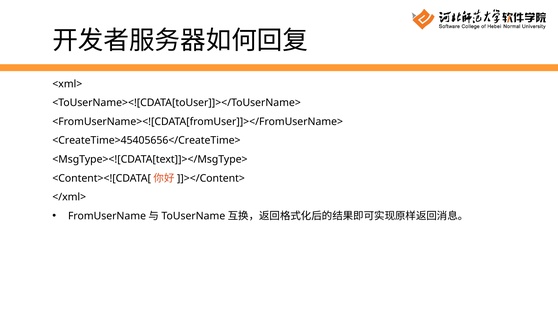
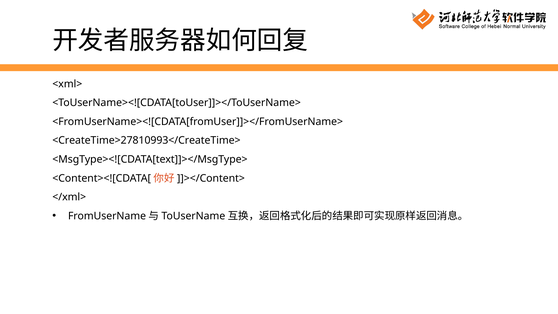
<CreateTime>45405656</CreateTime>: <CreateTime>45405656</CreateTime> -> <CreateTime>27810993</CreateTime> (146, 140)
